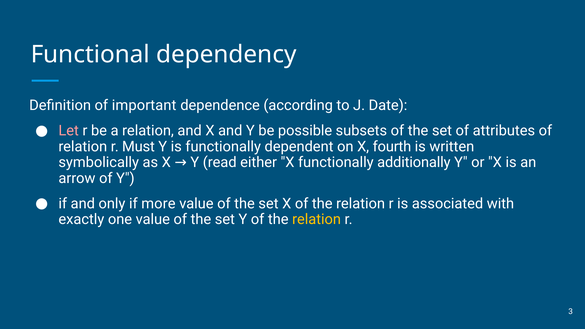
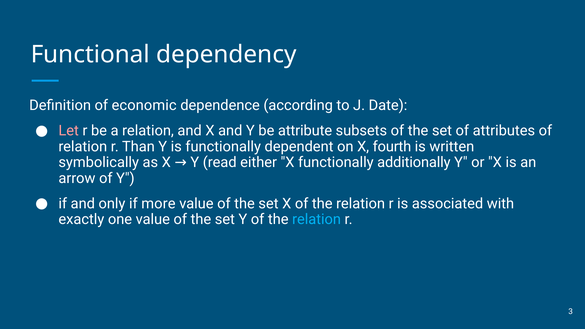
important: important -> economic (144, 105)
possible: possible -> attribute (305, 131)
Must: Must -> Than (138, 147)
relation colour: yellow -> light blue (317, 220)
